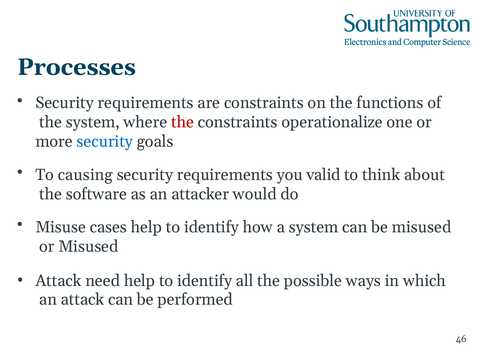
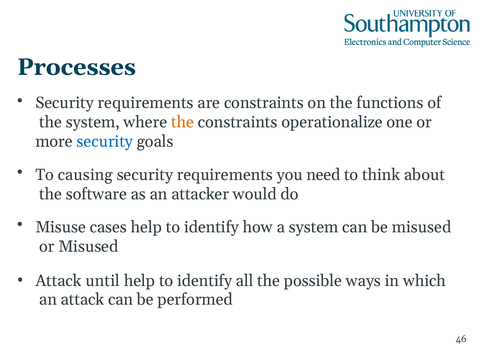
the colour: red -> orange (183, 122)
valid: valid -> need (323, 175)
need: need -> until (103, 281)
